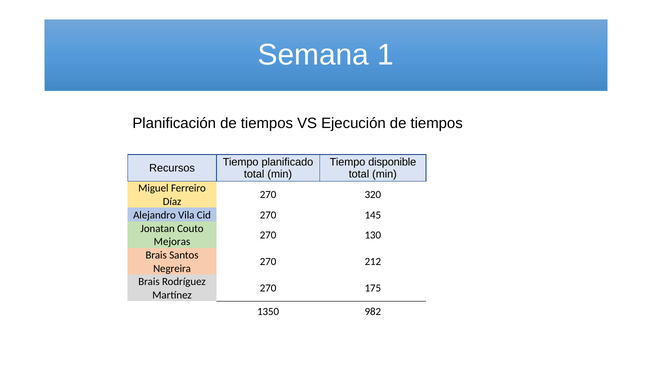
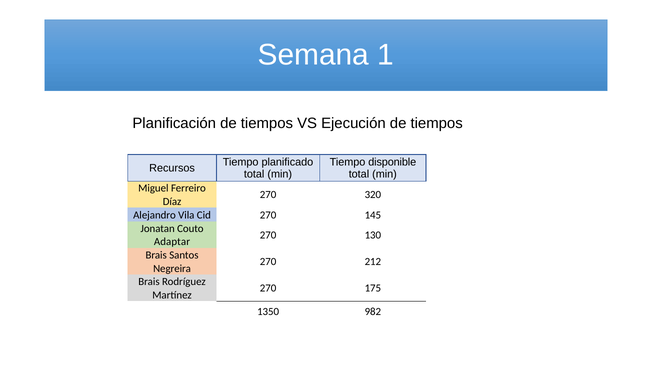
Mejoras: Mejoras -> Adaptar (172, 242)
